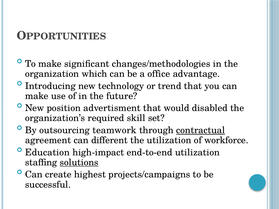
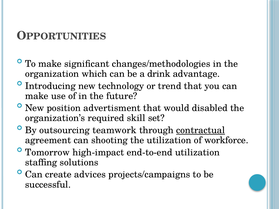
office: office -> drink (159, 74)
different: different -> shooting (109, 140)
Education: Education -> Tomorrow (47, 153)
solutions underline: present -> none (79, 163)
highest: highest -> advices (90, 175)
